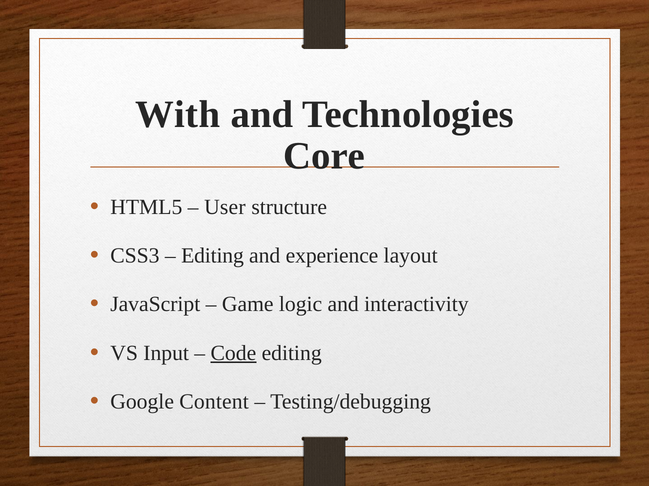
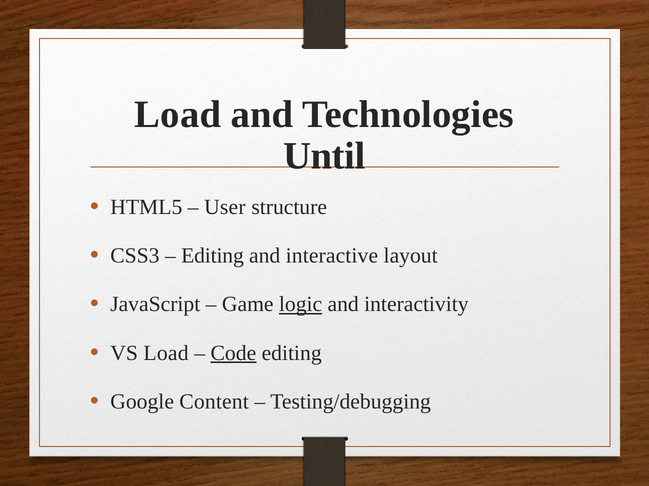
With: With -> Load (178, 115)
Core: Core -> Until (324, 156)
experience: experience -> interactive (332, 256)
logic underline: none -> present (301, 305)
VS Input: Input -> Load (166, 353)
